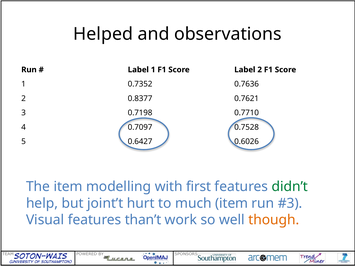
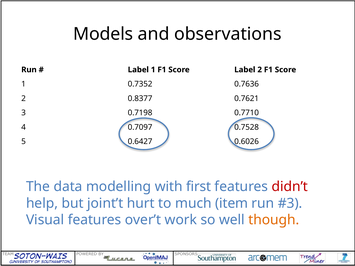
Helped: Helped -> Models (103, 34)
The item: item -> data (68, 187)
didn’t colour: green -> red (290, 187)
than’t: than’t -> over’t (143, 220)
